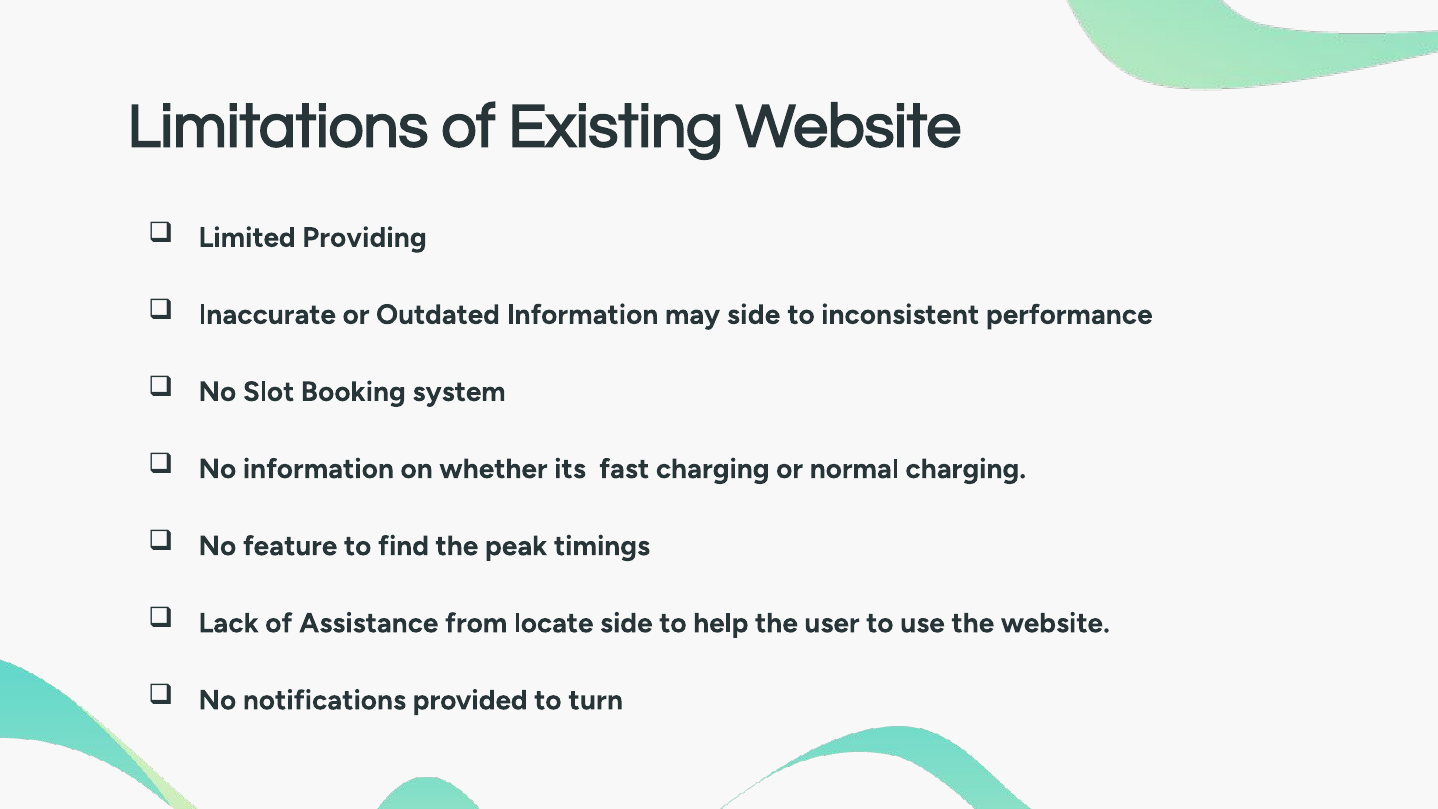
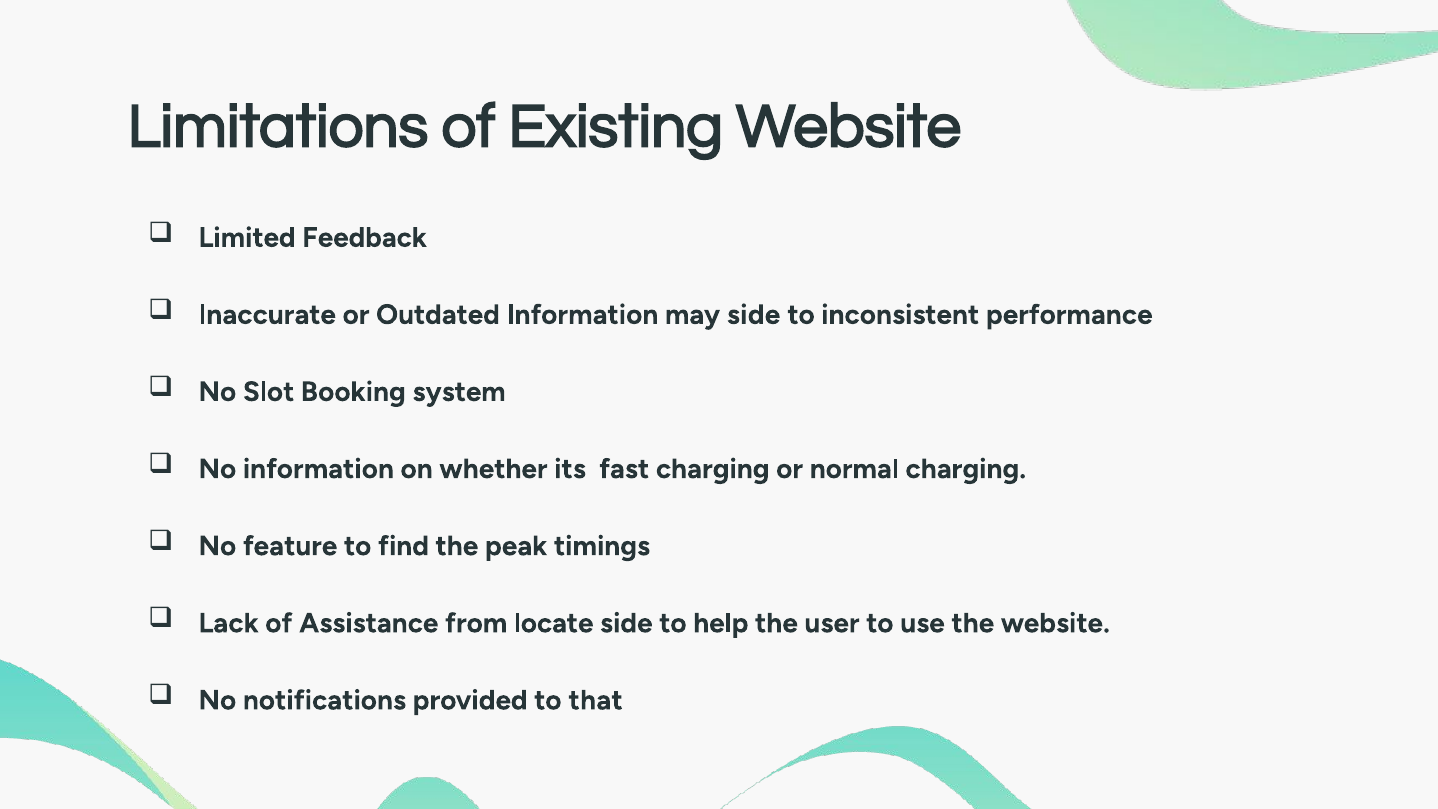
Providing: Providing -> Feedback (365, 237)
turn: turn -> that (596, 700)
